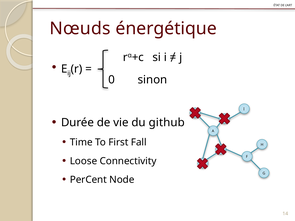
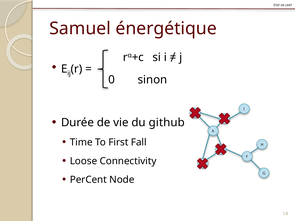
Nœuds: Nœuds -> Samuel (80, 29)
